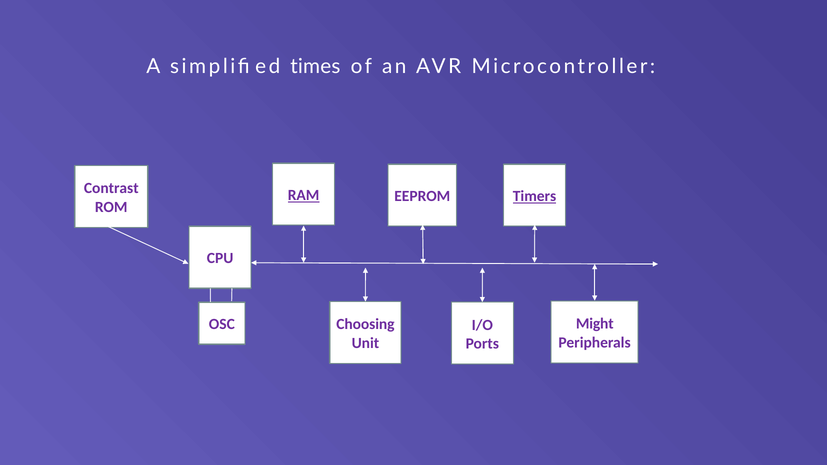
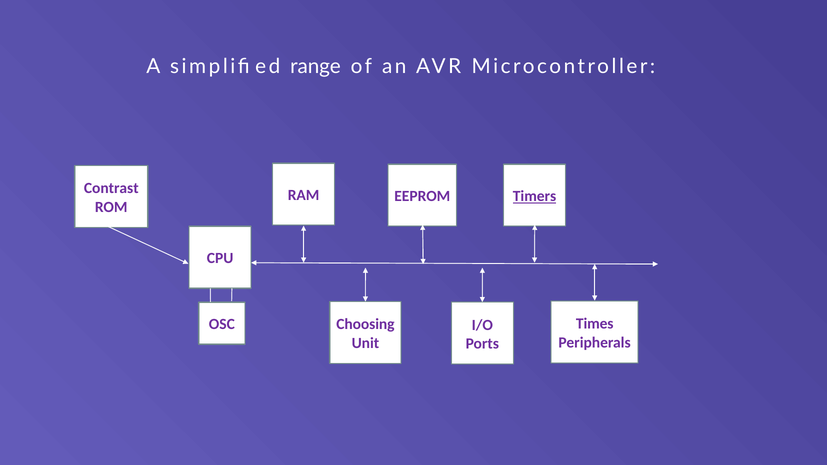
times: times -> range (315, 67)
RAM underline: present -> none (304, 195)
Might: Might -> Times (595, 324)
